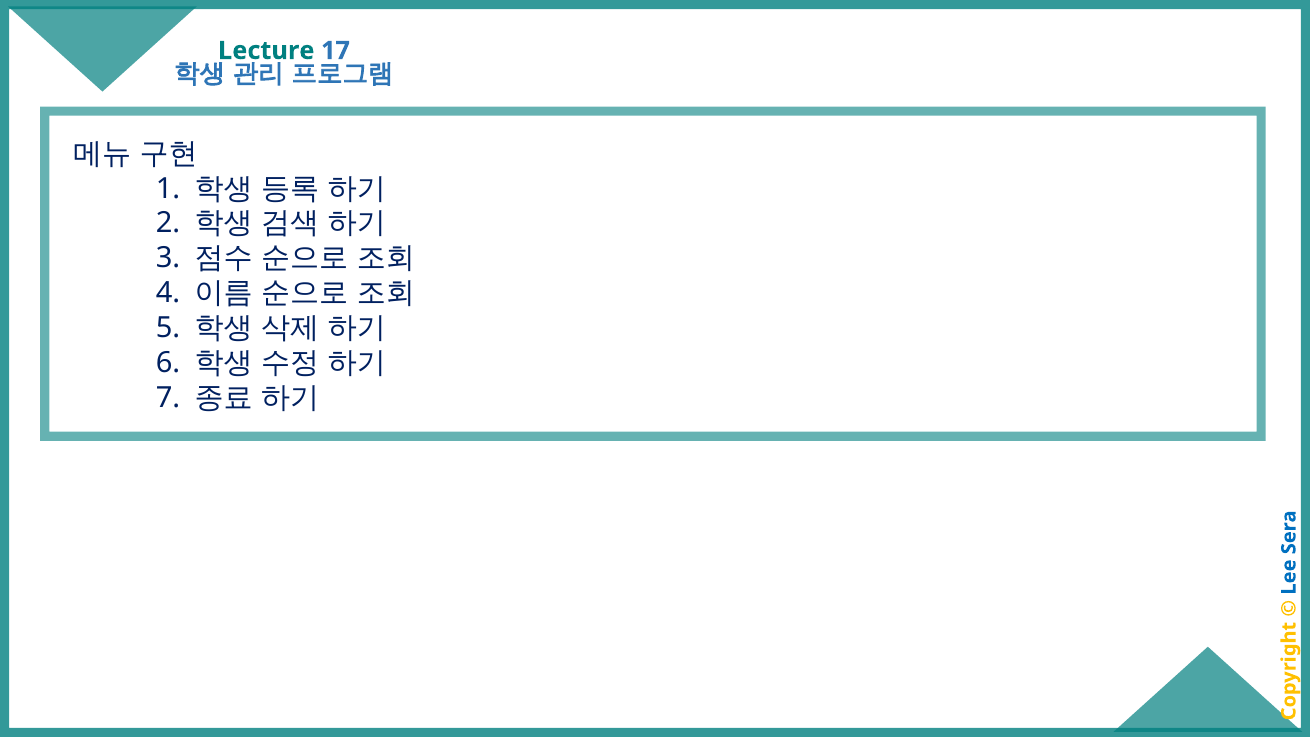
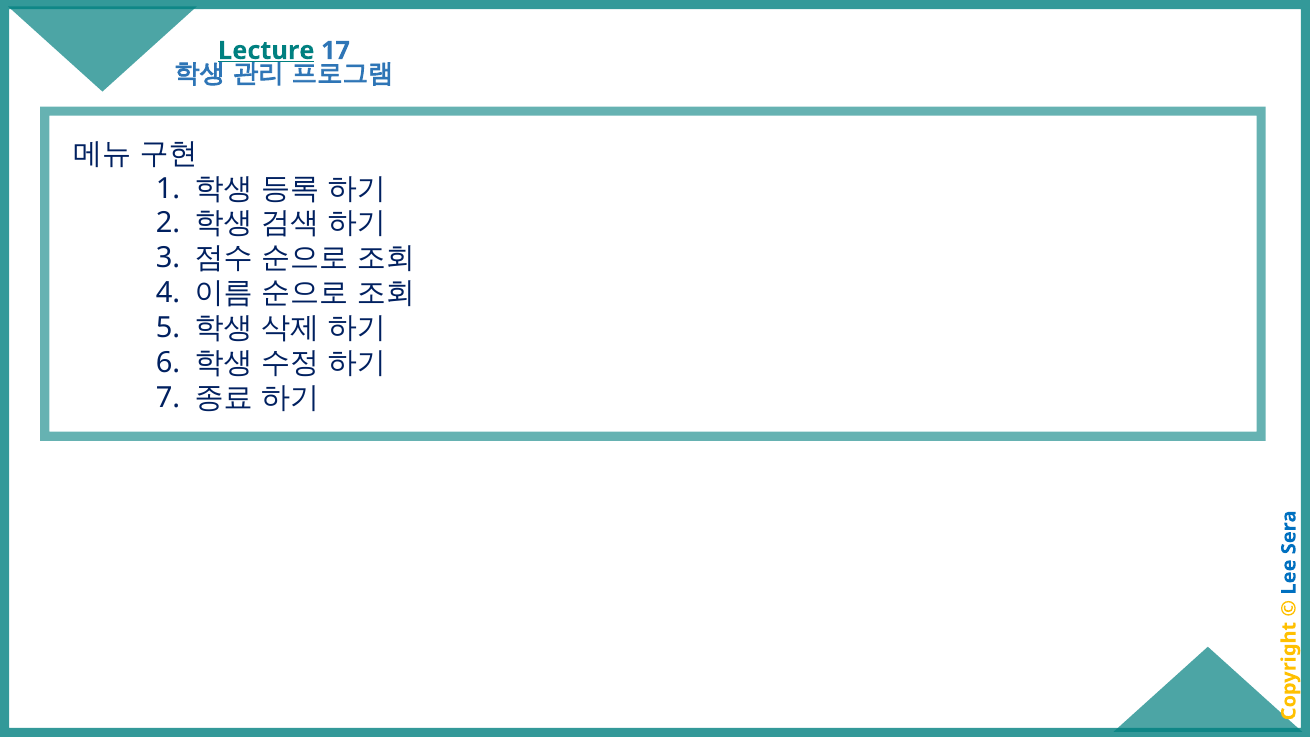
Lecture underline: none -> present (266, 51)
